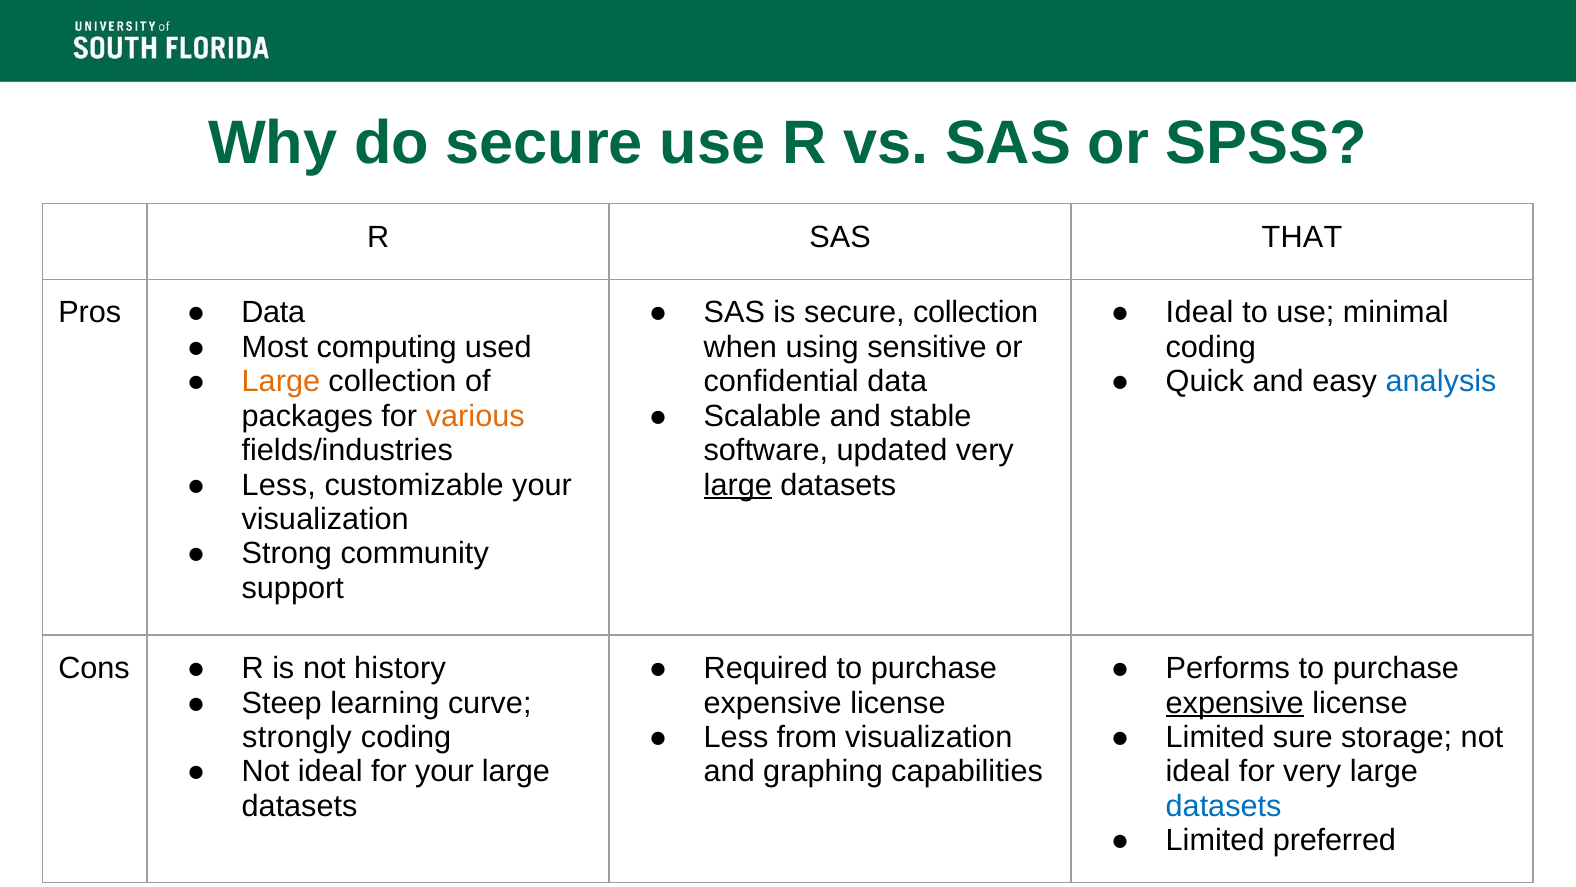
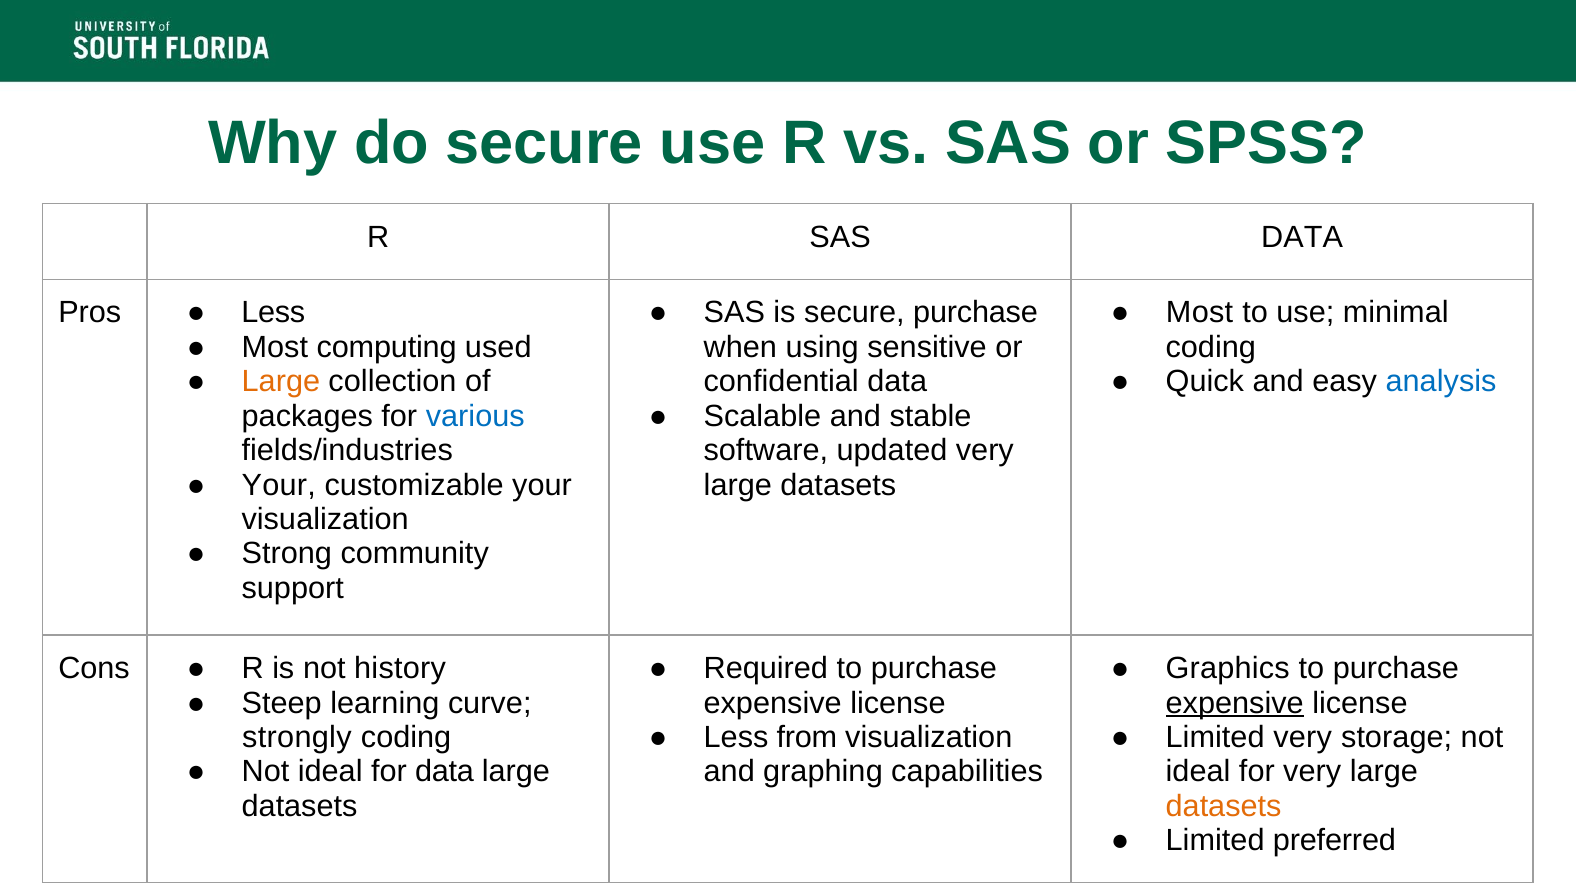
SAS THAT: THAT -> DATA (1302, 237)
Data: Data -> Less (273, 313)
secure collection: collection -> purchase (976, 313)
Ideal: Ideal -> Most (1200, 313)
various colour: orange -> blue (475, 416)
Less: Less -> Your (279, 485)
large underline: present -> none (738, 485)
Performs: Performs -> Graphics (1228, 668)
Limited sure: sure -> very (1303, 737)
for your: your -> data (445, 771)
datasets colour: blue -> orange (1224, 806)
